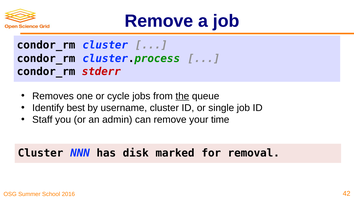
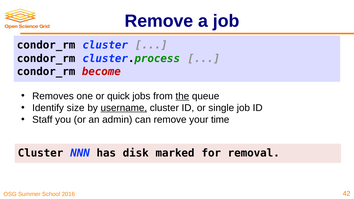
stderr: stderr -> become (101, 72)
cycle: cycle -> quick (118, 96)
best: best -> size (76, 108)
username underline: none -> present (124, 108)
